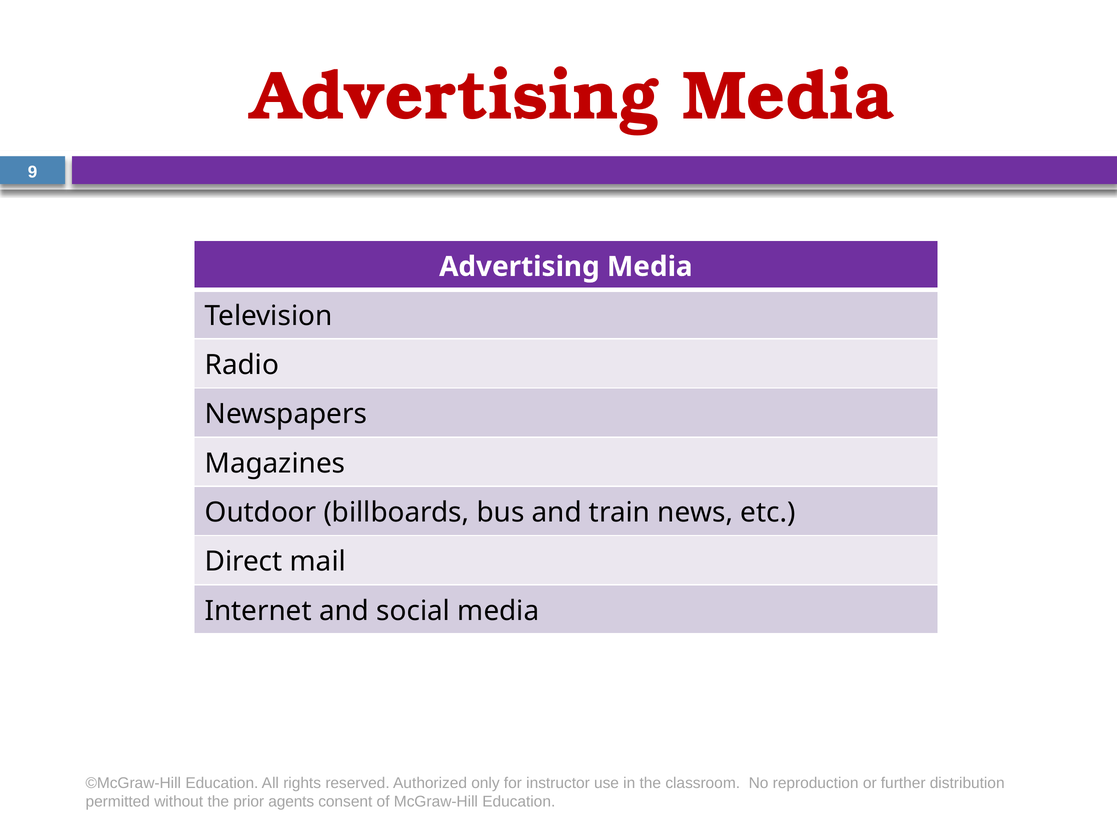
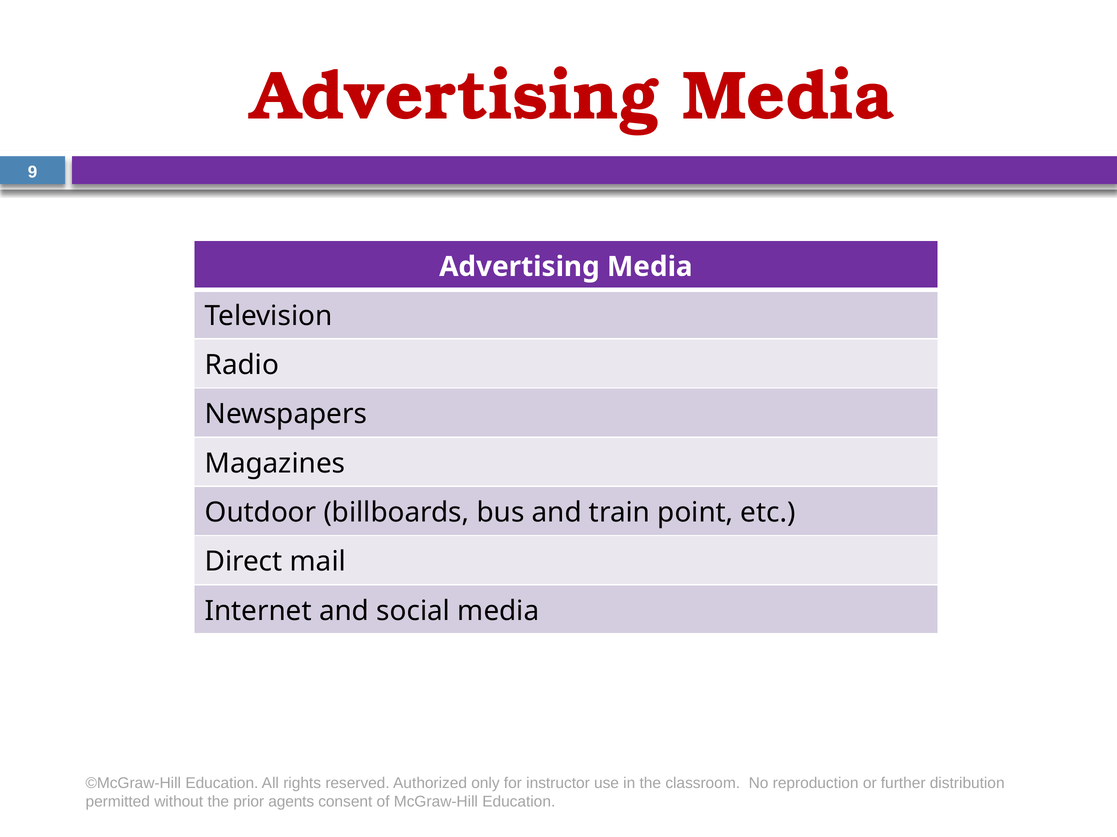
news: news -> point (695, 513)
